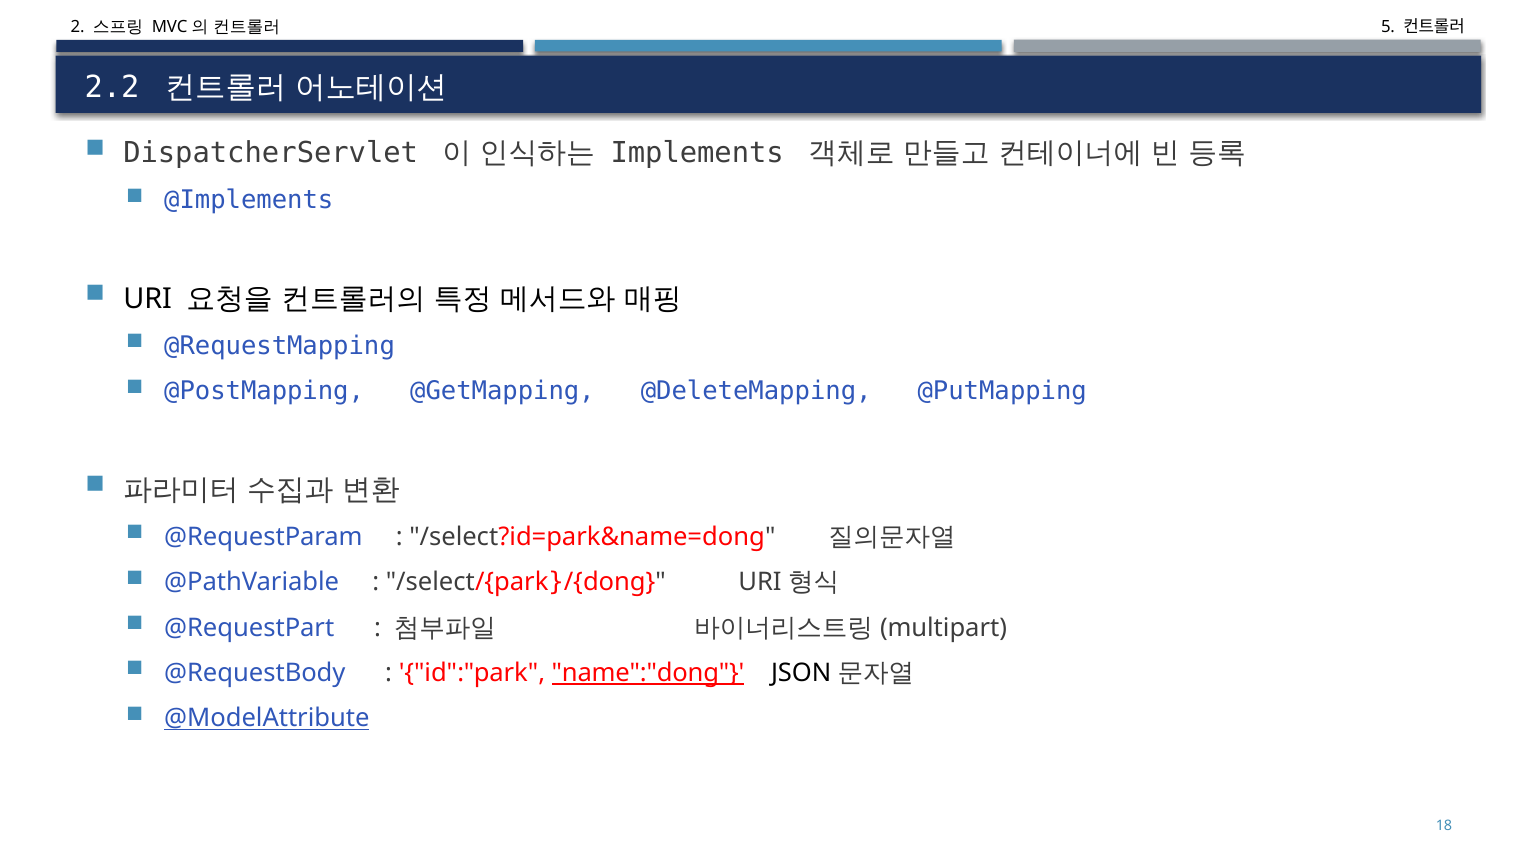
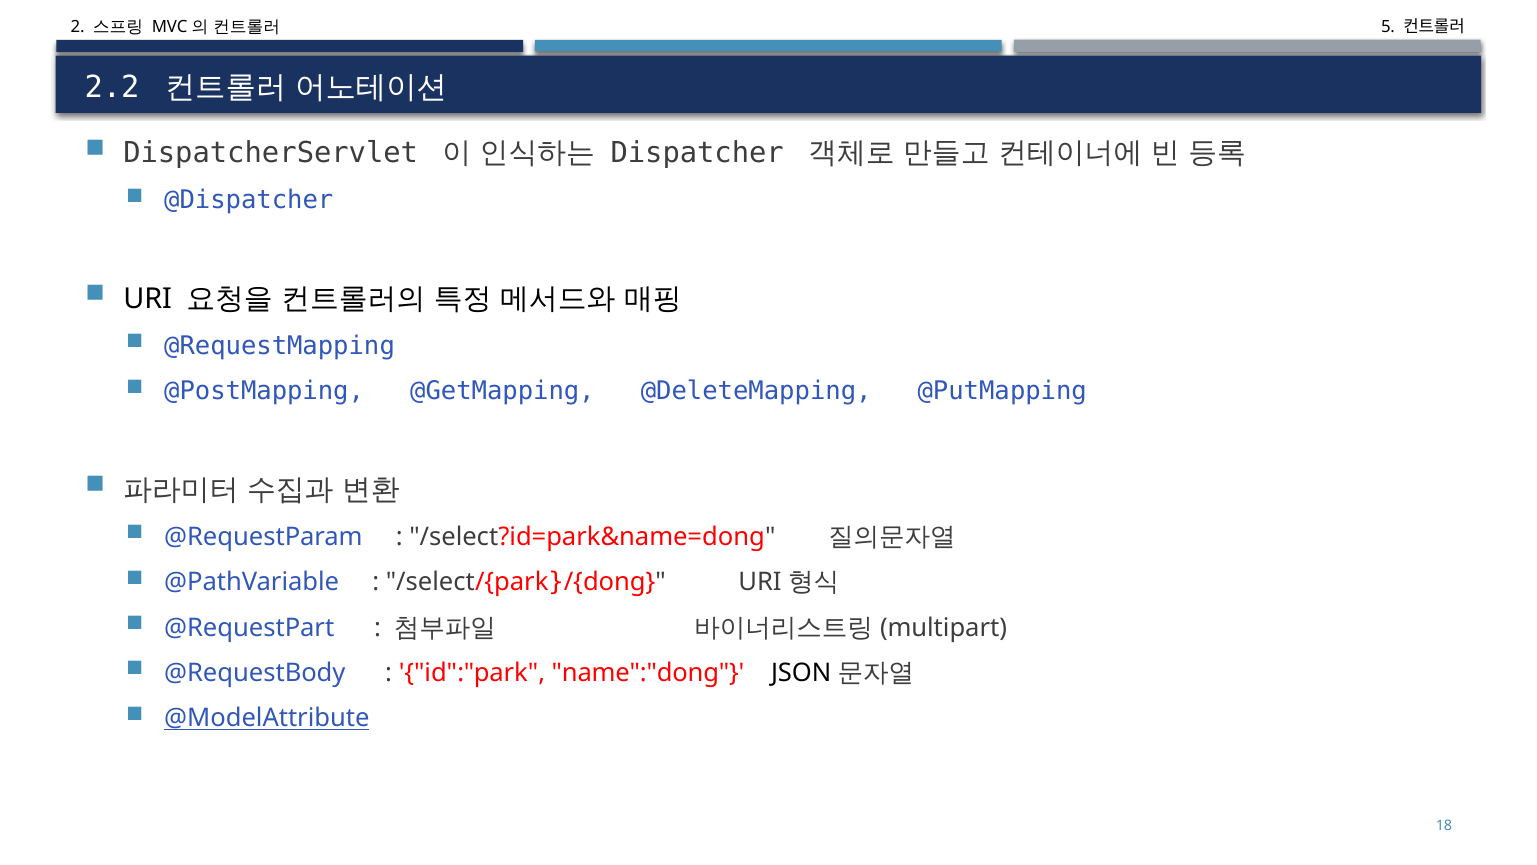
Implements: Implements -> Dispatcher (697, 153)
@Implements: @Implements -> @Dispatcher (249, 200)
name":"dong underline: present -> none (648, 673)
